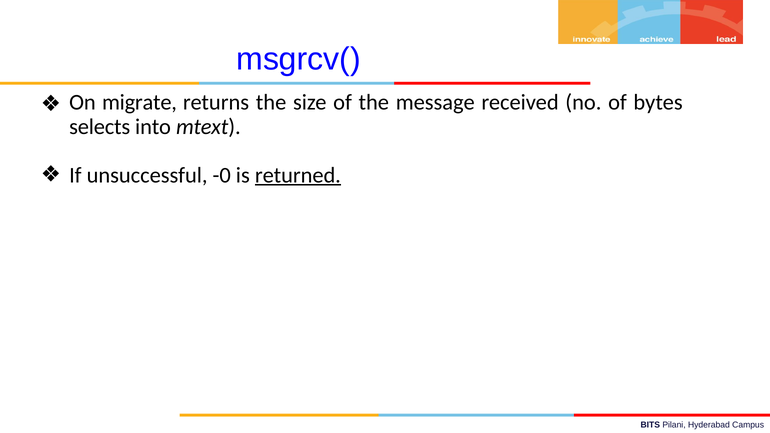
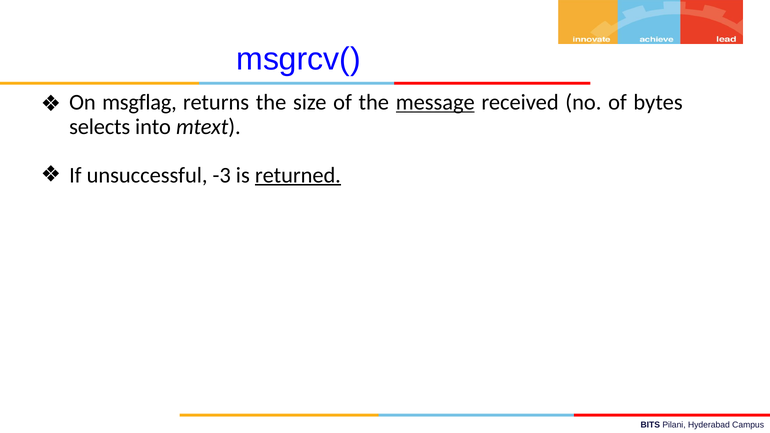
migrate: migrate -> msgflag (139, 102)
message underline: none -> present (435, 102)
-0: -0 -> -3 (222, 175)
